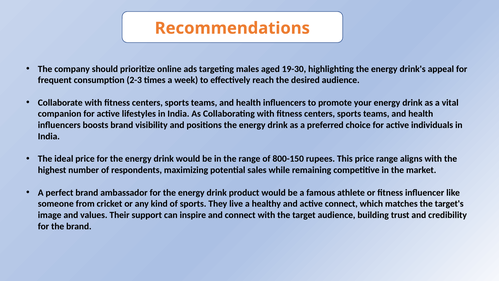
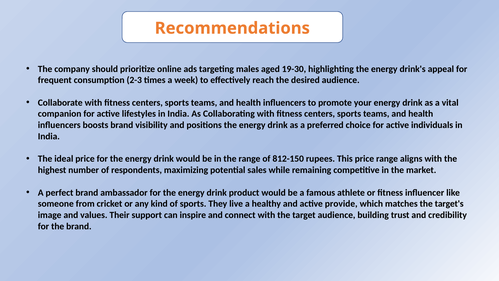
800-150: 800-150 -> 812-150 (288, 159)
active connect: connect -> provide (341, 204)
